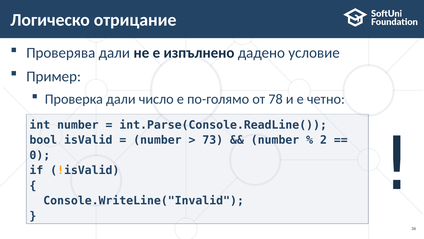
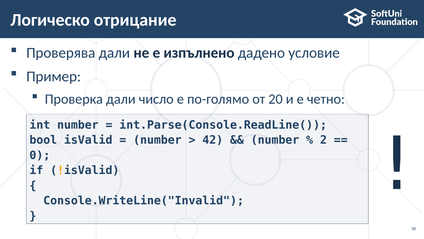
78: 78 -> 20 (276, 99)
73: 73 -> 42 (213, 140)
